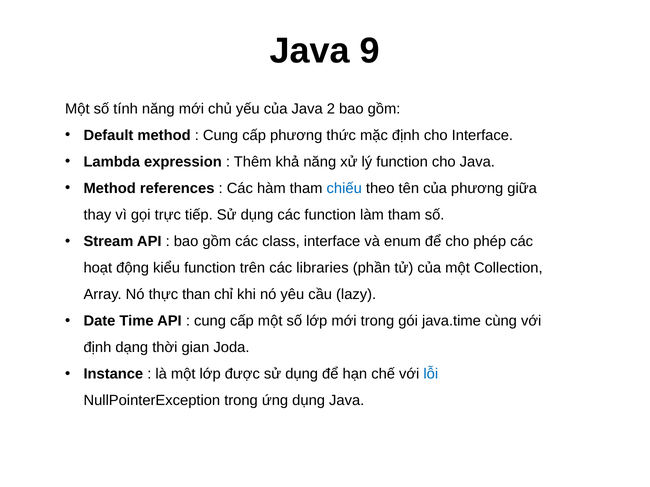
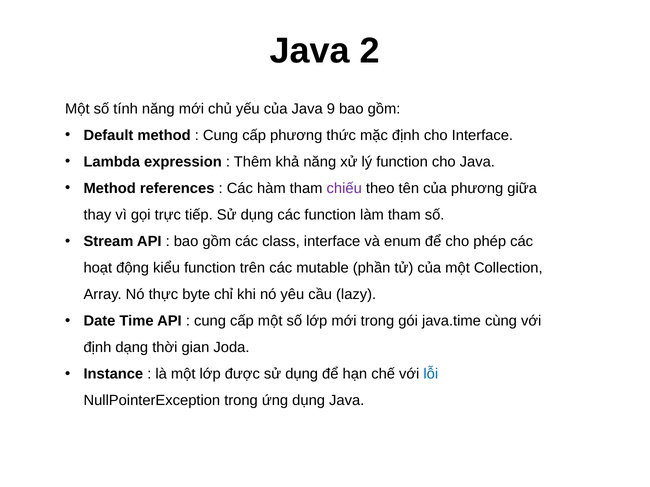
9: 9 -> 2 (370, 51)
2: 2 -> 9 (331, 109)
chiếu colour: blue -> purple (344, 189)
libraries: libraries -> mutable (323, 268)
than: than -> byte (196, 295)
